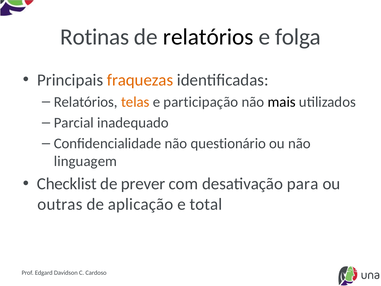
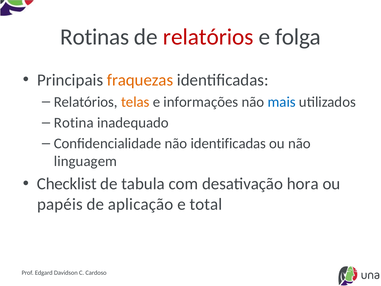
relatórios colour: black -> red (208, 37)
participação: participação -> informações (201, 102)
mais colour: black -> blue (282, 102)
Parcial: Parcial -> Rotina (74, 123)
não questionário: questionário -> identificadas (228, 143)
prever: prever -> tabula (143, 184)
para: para -> hora (303, 184)
outras: outras -> papéis (60, 204)
